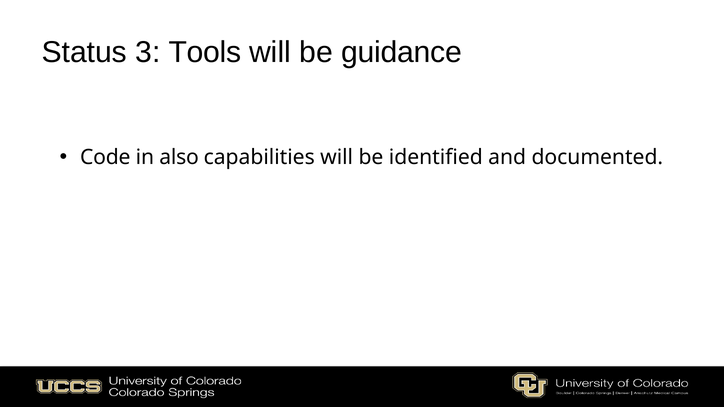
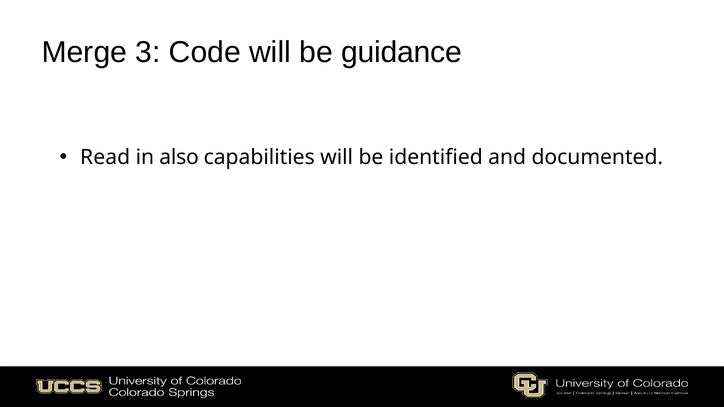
Status: Status -> Merge (84, 52)
Tools: Tools -> Code (205, 52)
Code: Code -> Read (105, 157)
